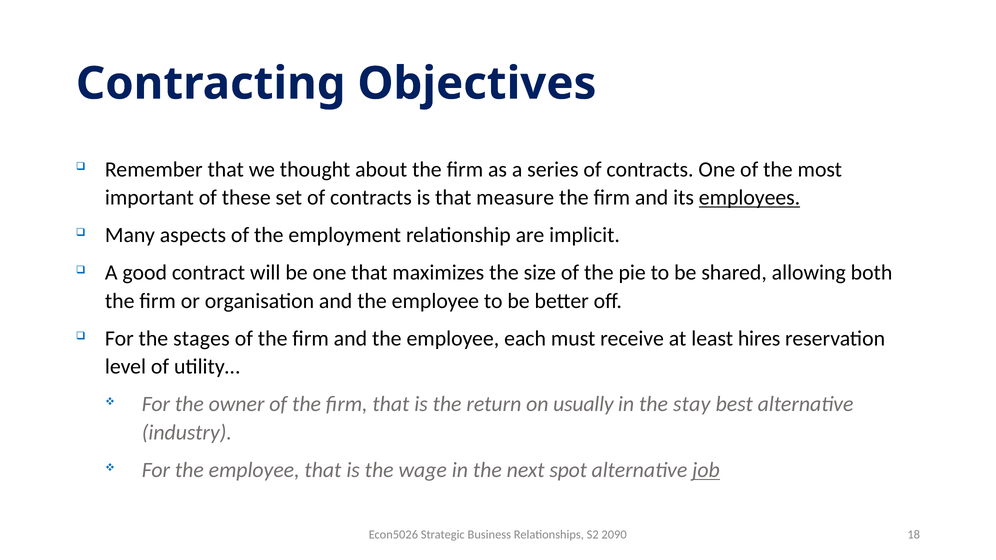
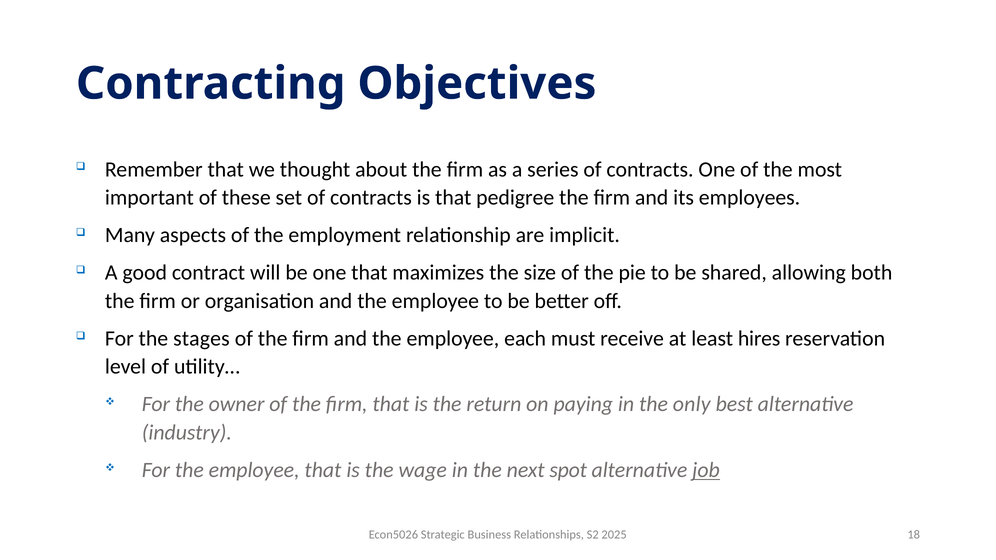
measure: measure -> pedigree (515, 198)
employees underline: present -> none (750, 198)
usually: usually -> paying (583, 404)
stay: stay -> only (692, 404)
2090: 2090 -> 2025 (614, 535)
